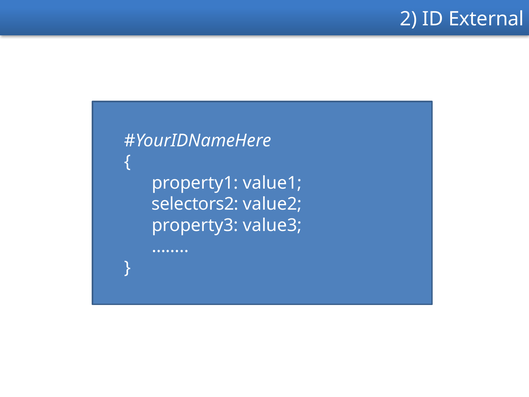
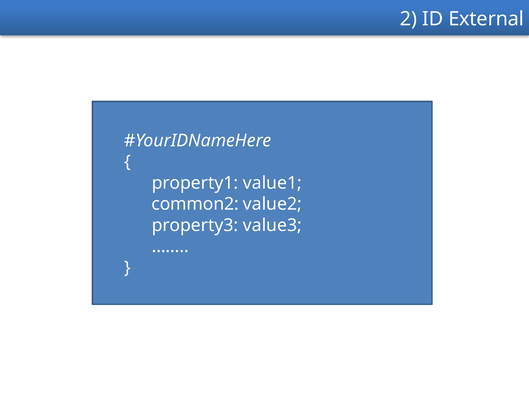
selectors2: selectors2 -> common2 (195, 204)
